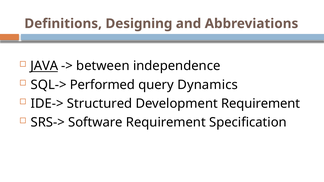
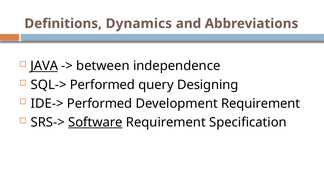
Designing: Designing -> Dynamics (139, 24)
Dynamics: Dynamics -> Designing (208, 85)
IDE-> Structured: Structured -> Performed (100, 104)
Software underline: none -> present (95, 122)
